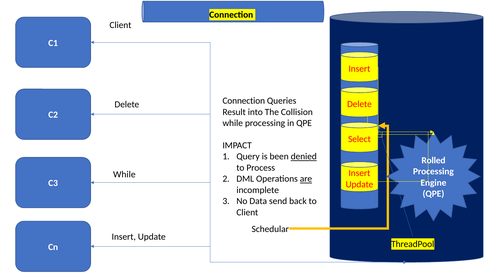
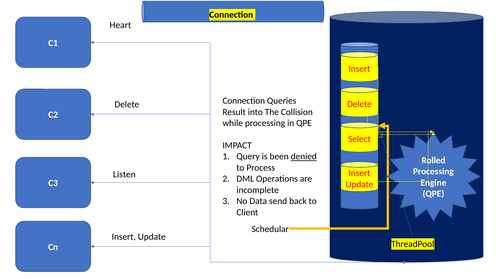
Client: Client -> Heart (120, 25)
While: While -> Listen (124, 174)
are underline: present -> none (306, 179)
